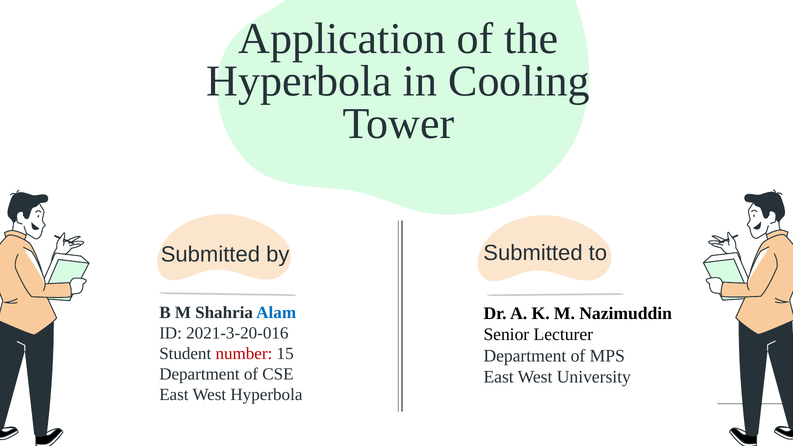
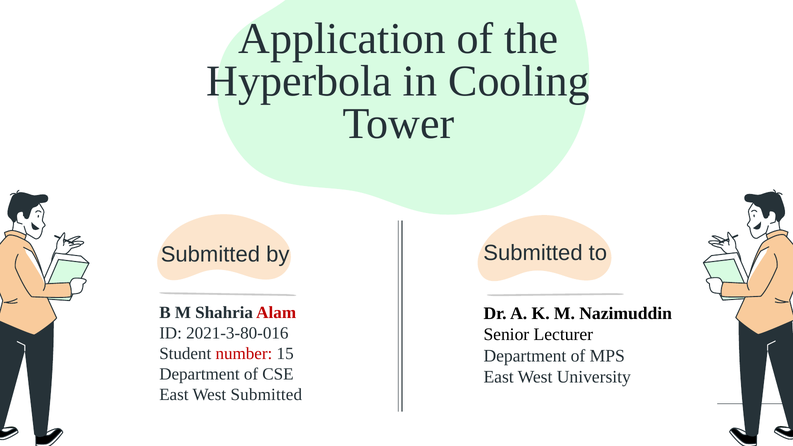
Alam colour: blue -> red (276, 313)
2021-3-20-016: 2021-3-20-016 -> 2021-3-80-016 (237, 333)
West Hyperbola: Hyperbola -> Submitted (266, 394)
